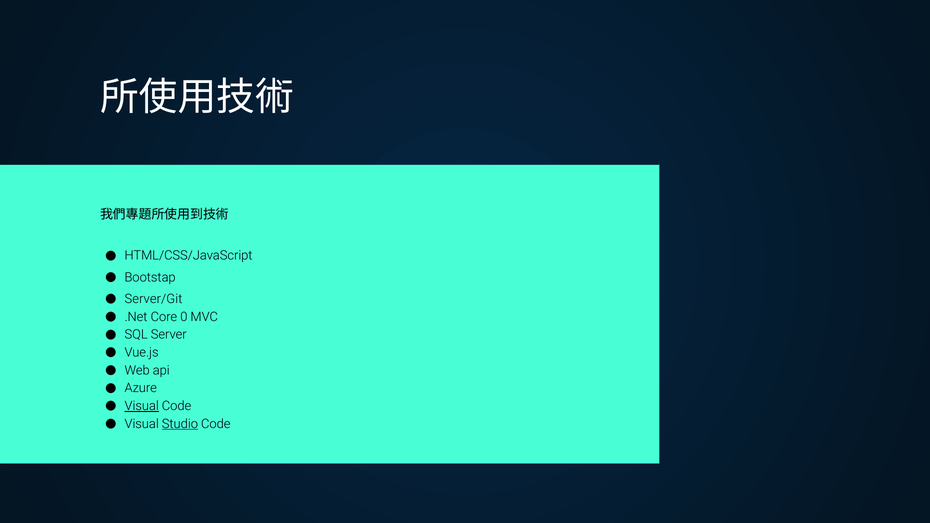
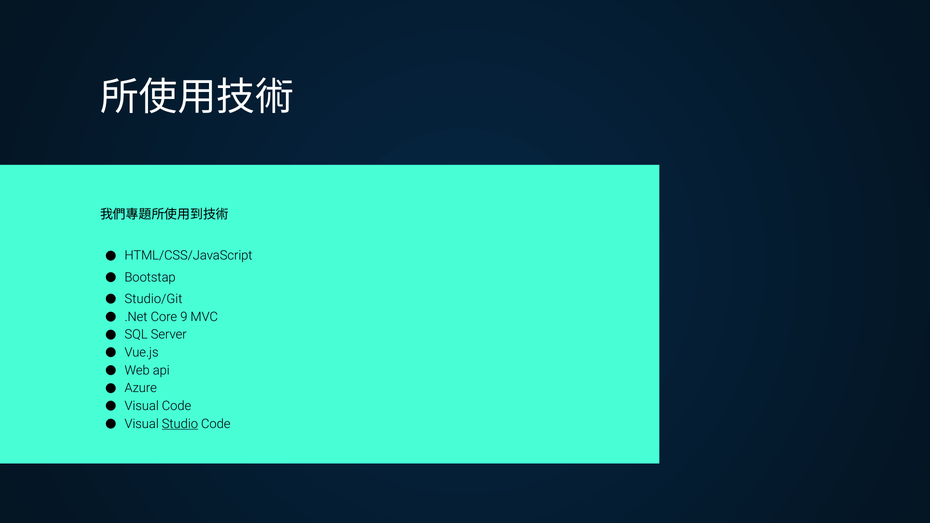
Server/Git: Server/Git -> Studio/Git (154, 299)
0: 0 -> 9 (184, 317)
Visual underline: present -> none (142, 406)
